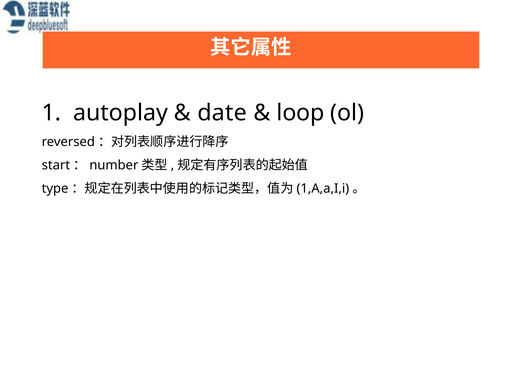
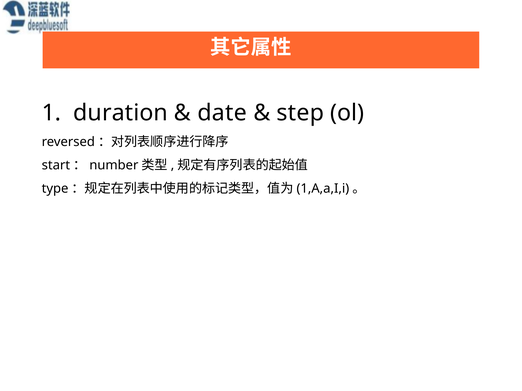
autoplay: autoplay -> duration (121, 113)
loop: loop -> step (300, 113)
